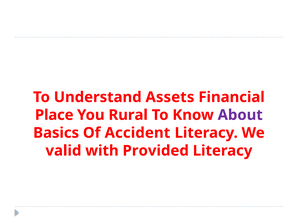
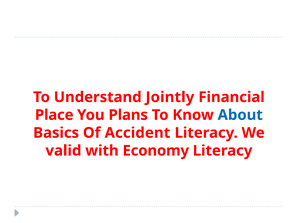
Assets: Assets -> Jointly (170, 97)
Rural: Rural -> Plans (128, 115)
About colour: purple -> blue (240, 115)
Provided: Provided -> Economy (156, 151)
